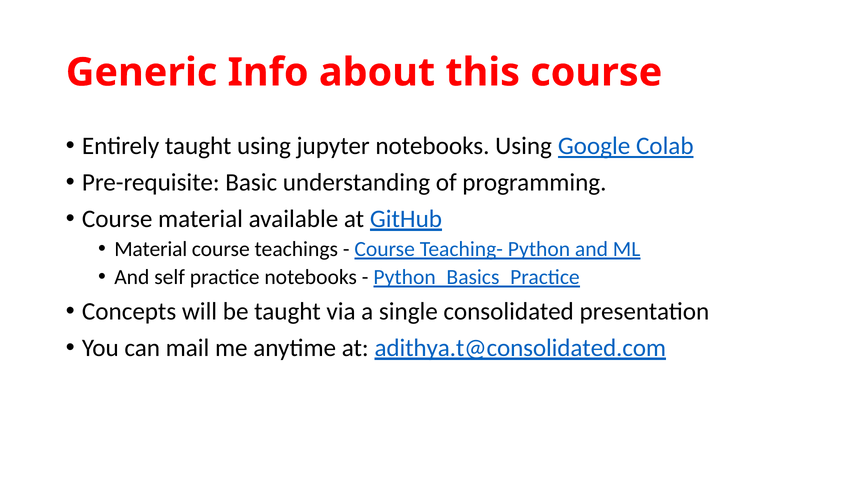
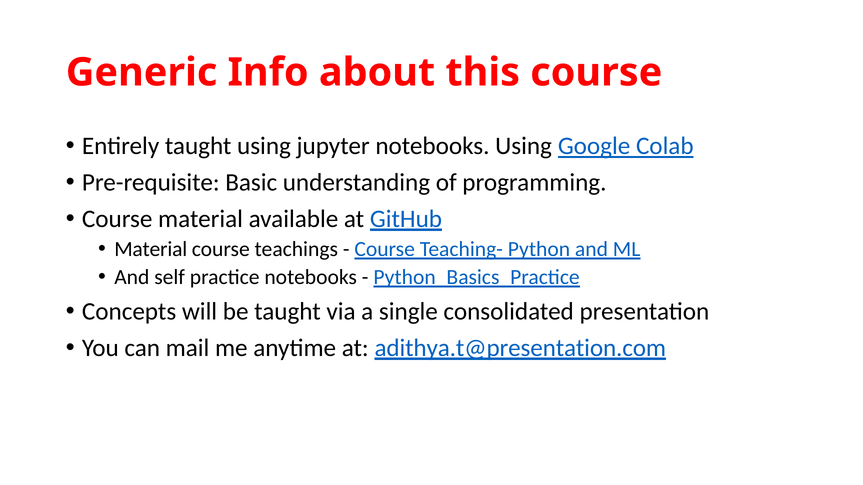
adithya.t@consolidated.com: adithya.t@consolidated.com -> adithya.t@presentation.com (520, 348)
